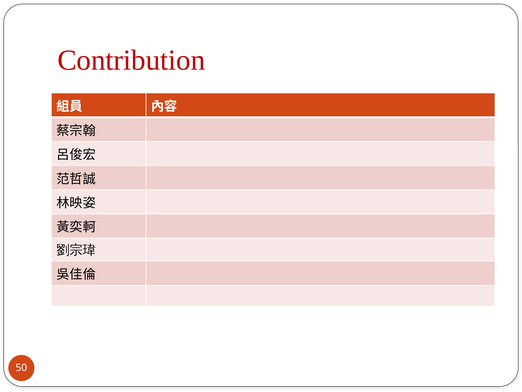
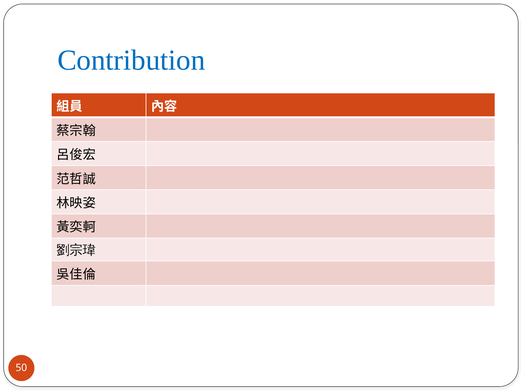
Contribution colour: red -> blue (131, 60)
